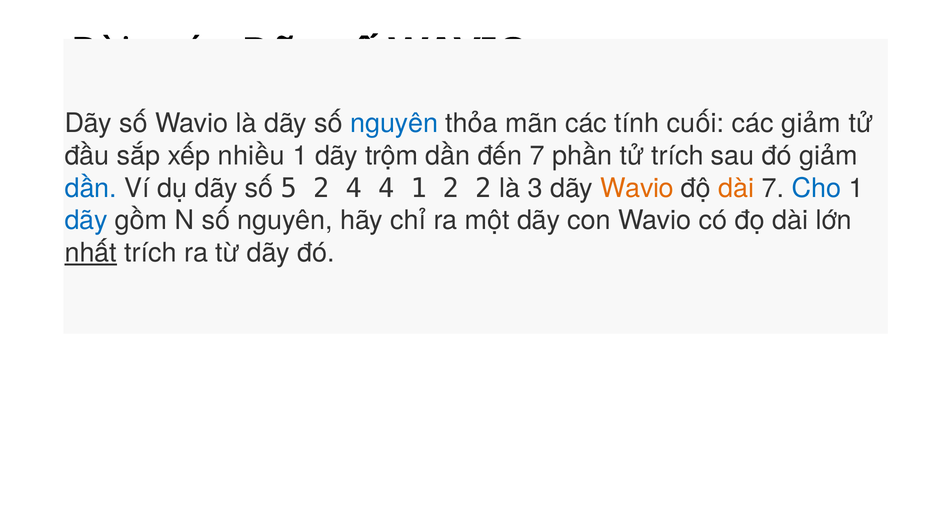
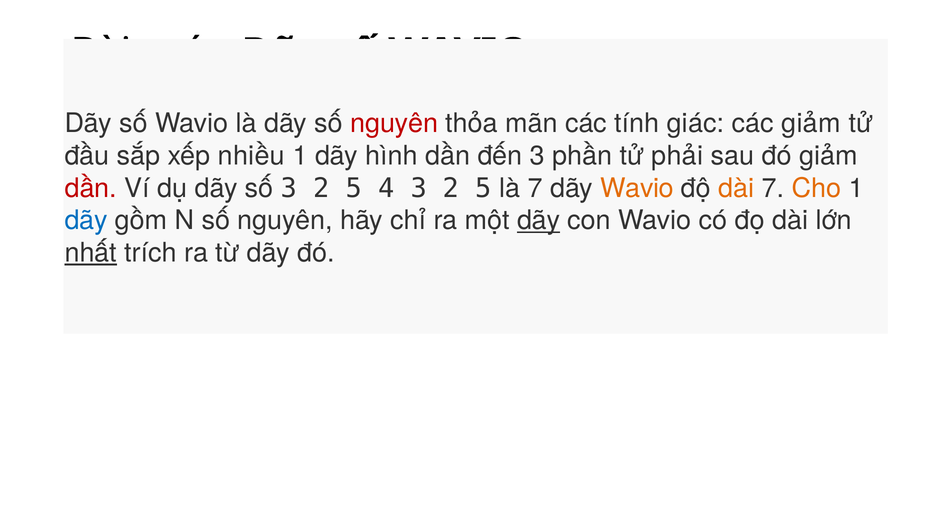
nguyên colour: blue -> red (394, 124)
cuối: cuối -> giác (696, 124)
trộm: trộm -> hình (391, 156)
đến 7: 7 -> 3 (537, 156)
tử trích: trích -> phải (677, 156)
dần colour: blue -> red (91, 188)
số 5: 5 -> 3 (289, 188)
4: 4 -> 5 (354, 188)
4 1: 1 -> 3 (419, 188)
2: 2 -> 5 (484, 188)
là 3: 3 -> 7 (535, 188)
Cho colour: blue -> orange (816, 188)
dãy underline: none -> present (539, 221)
